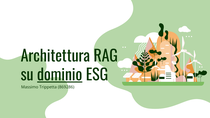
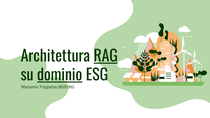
RAG underline: none -> present (106, 56)
